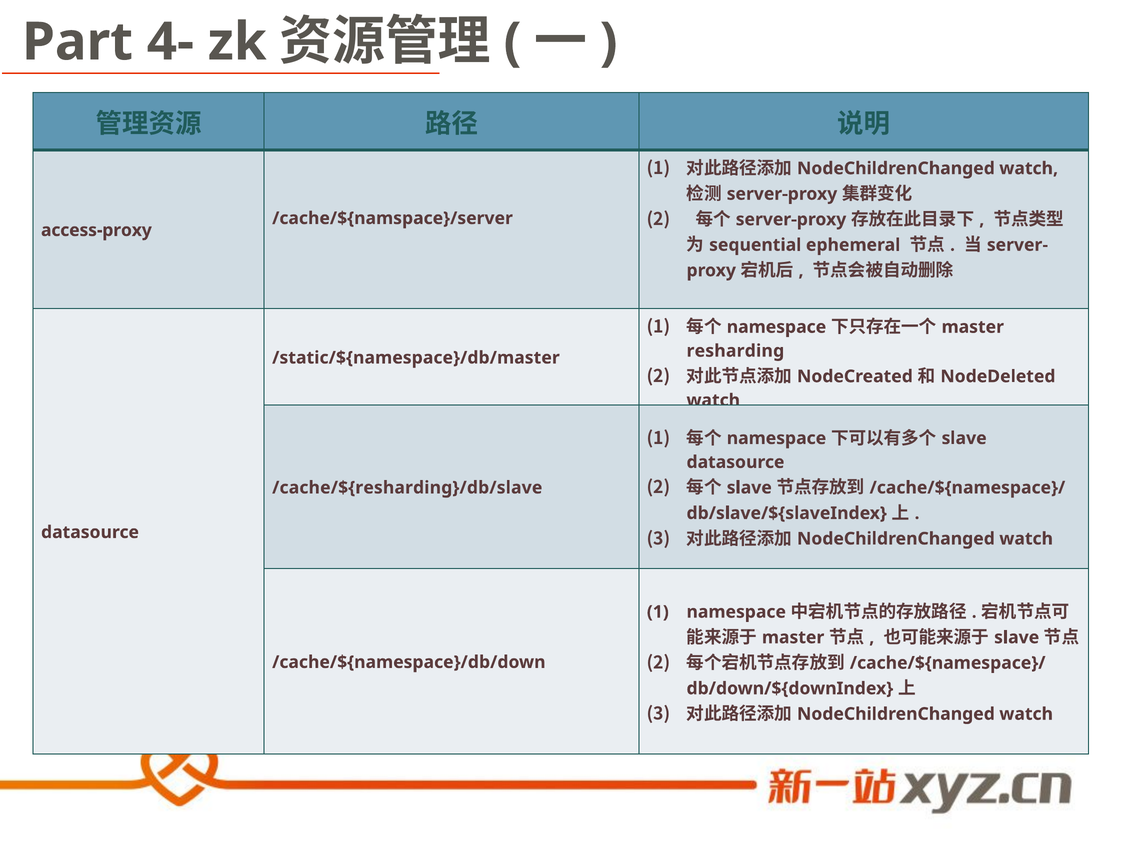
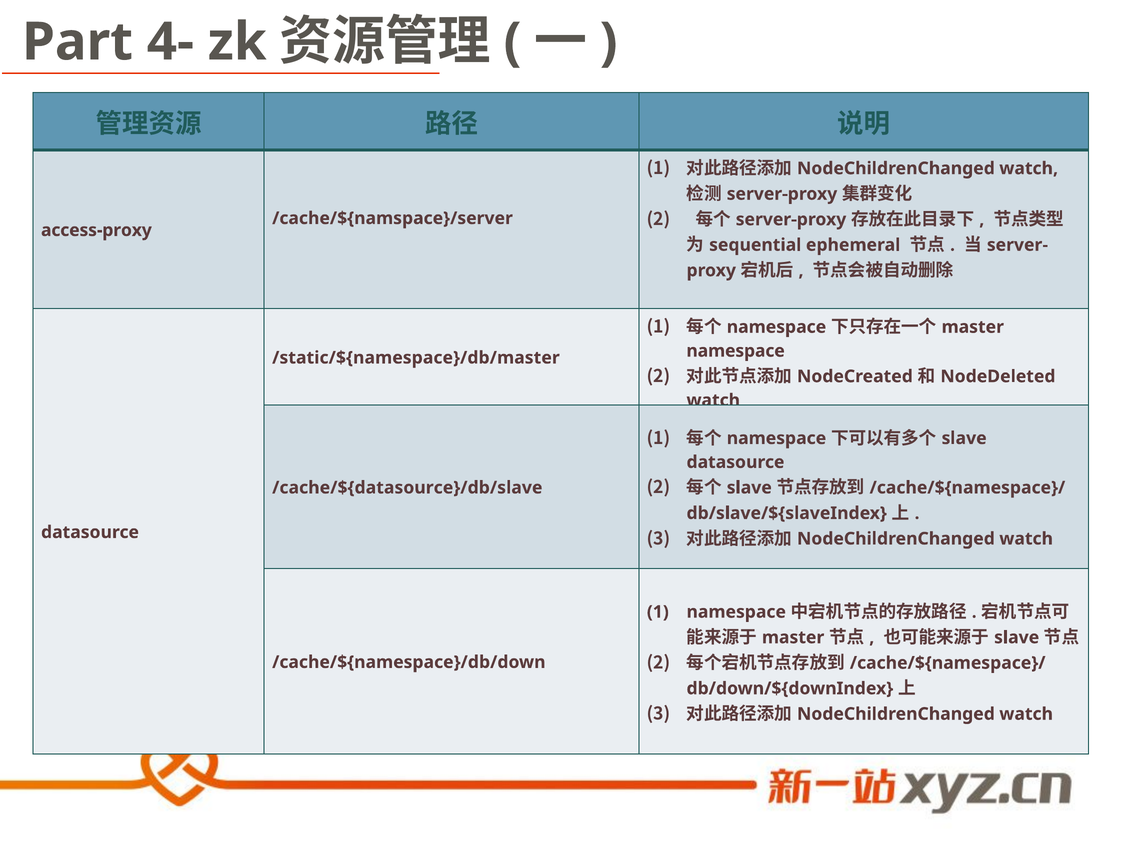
resharding: resharding -> namespace (736, 351)
/cache/${resharding}/db/slave: /cache/${resharding}/db/slave -> /cache/${datasource}/db/slave (407, 488)
